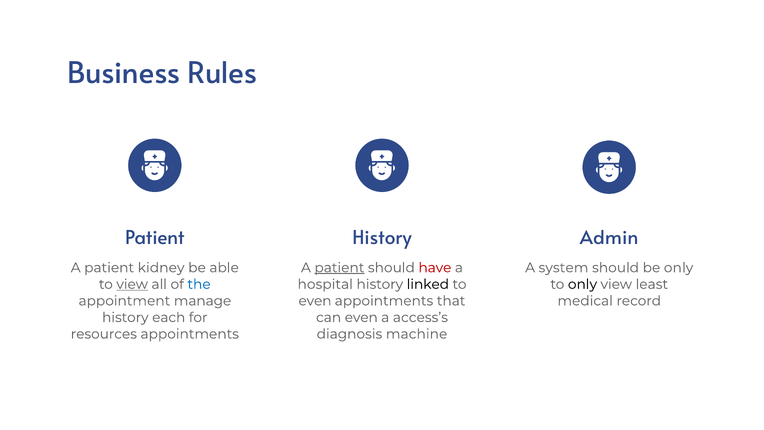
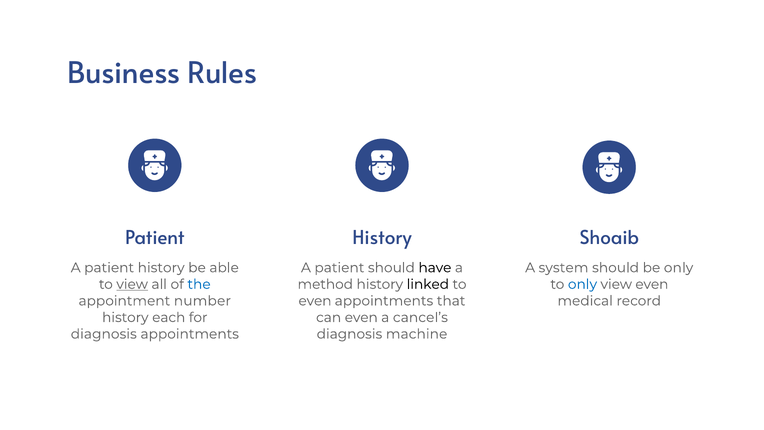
Admin: Admin -> Shoaib (609, 238)
patient kidney: kidney -> history (161, 268)
patient underline: present -> none (339, 268)
have colour: red -> black (435, 268)
hospital: hospital -> method (325, 284)
only colour: black -> blue (582, 284)
view least: least -> even (652, 284)
manage: manage -> number (202, 301)
access’s: access’s -> cancel’s (420, 317)
resources: resources -> diagnosis (104, 334)
